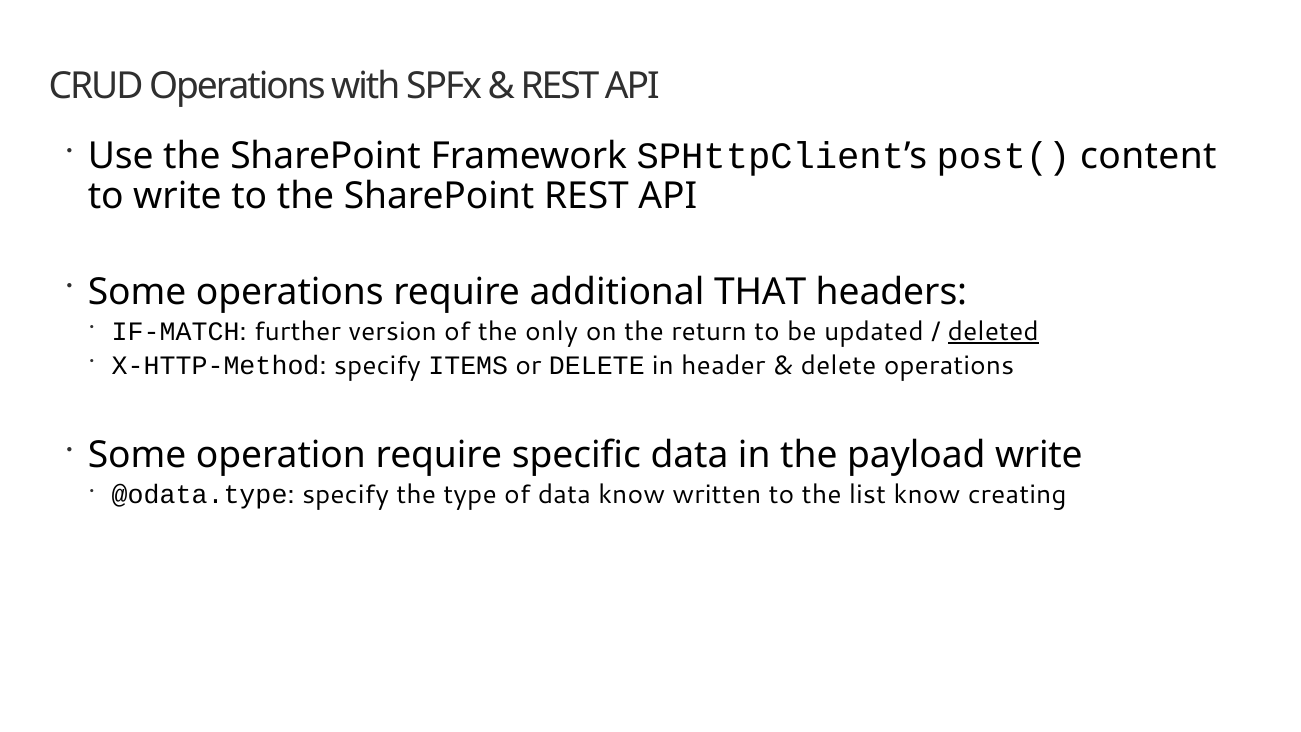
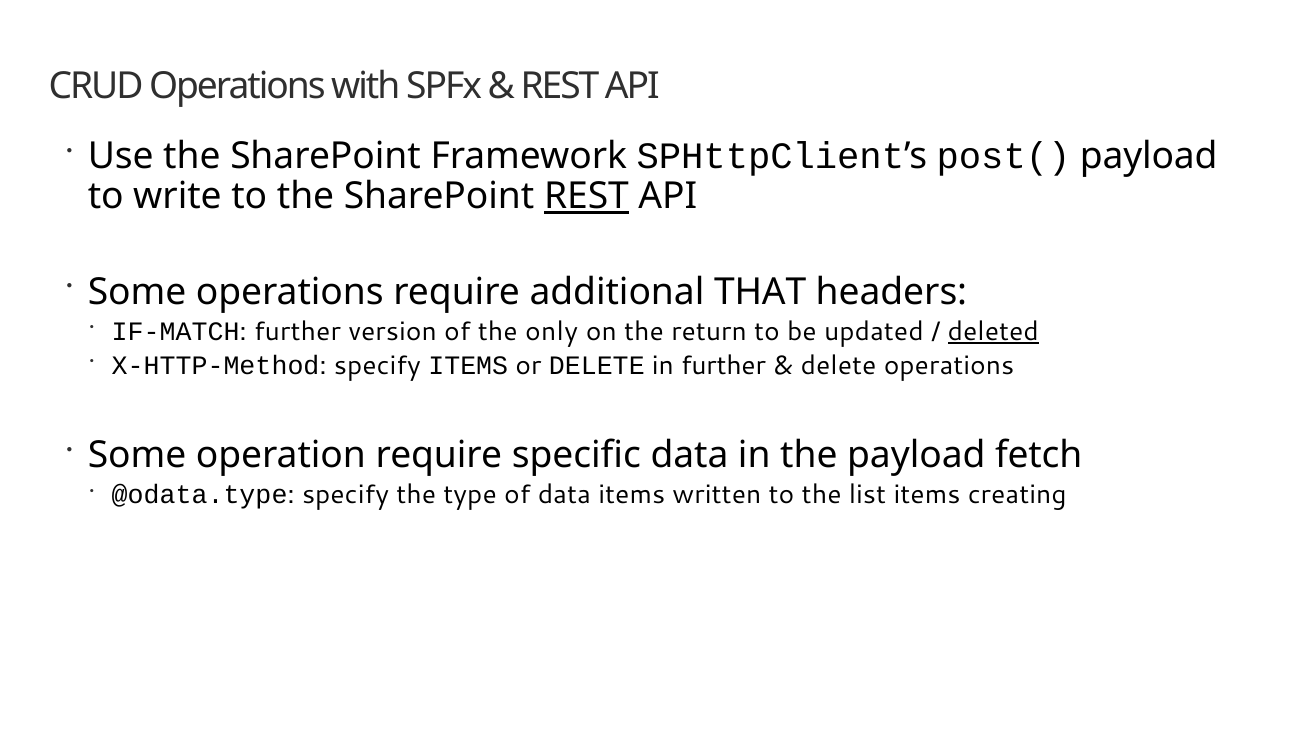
post( content: content -> payload (1149, 156)
REST underline: none -> present (586, 197)
in header: header -> further (723, 366)
payload write: write -> fetch (1039, 455)
data know: know -> items (632, 495)
list know: know -> items (927, 495)
